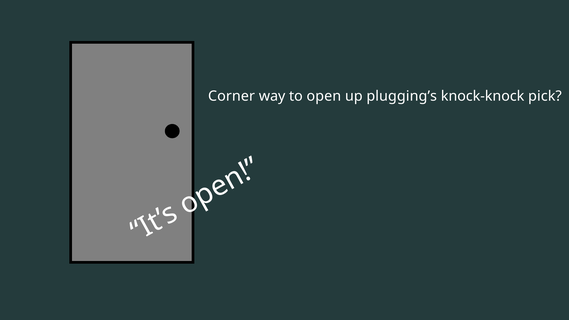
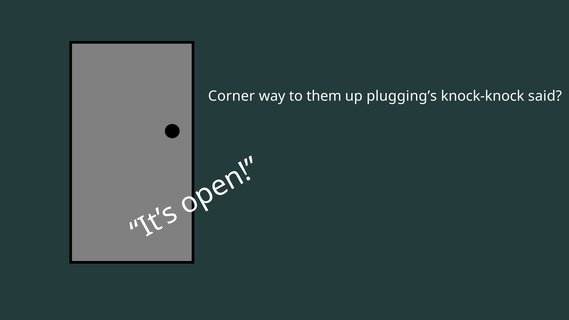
open: open -> them (324, 96)
pick: pick -> said (545, 96)
